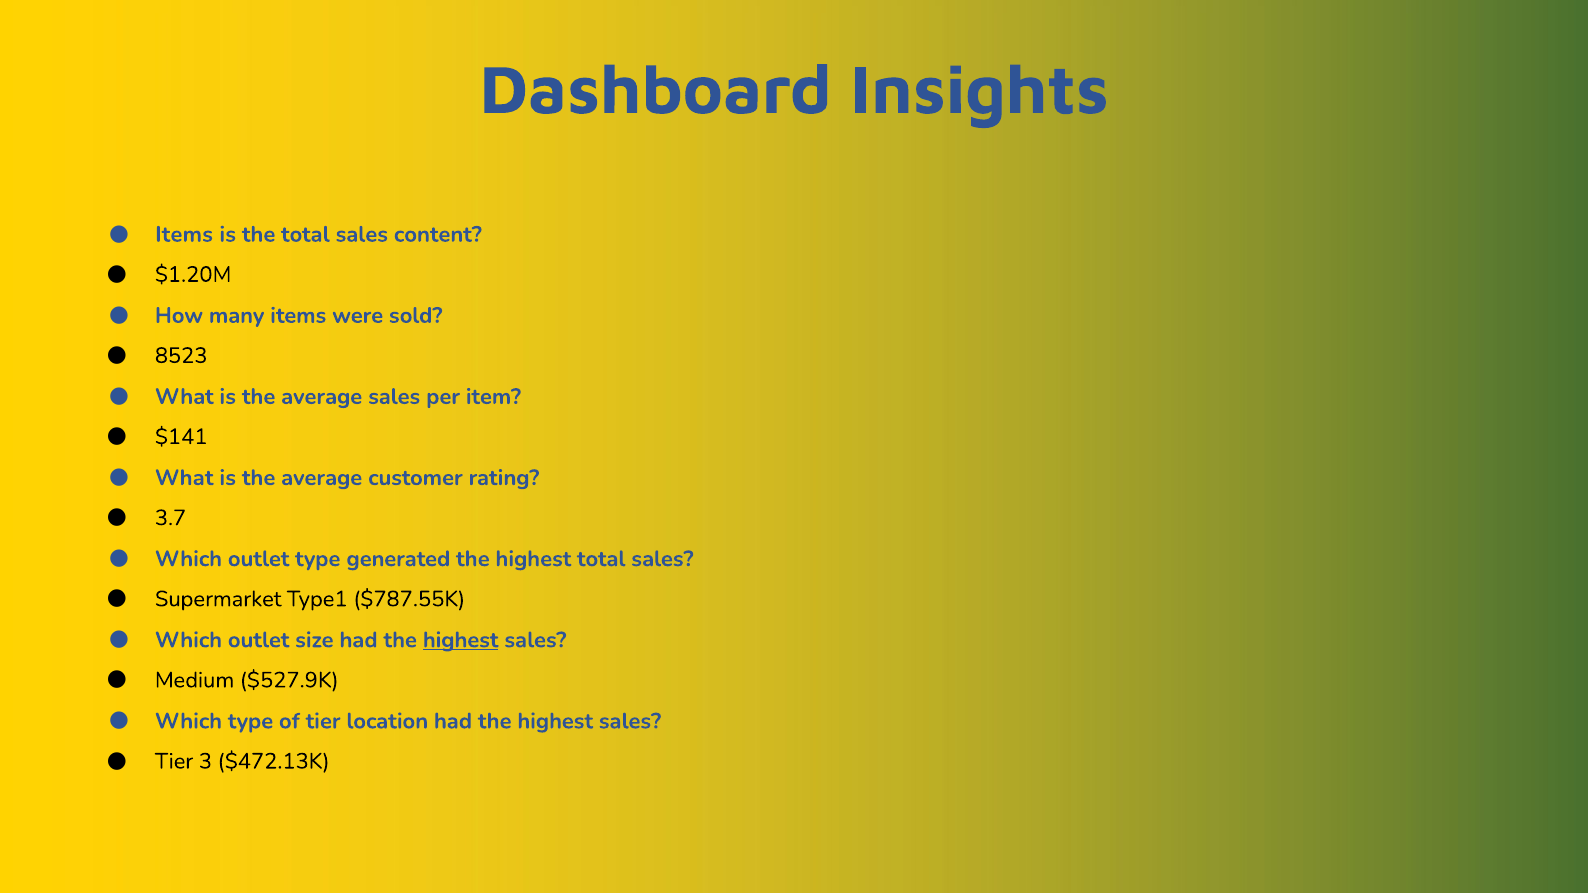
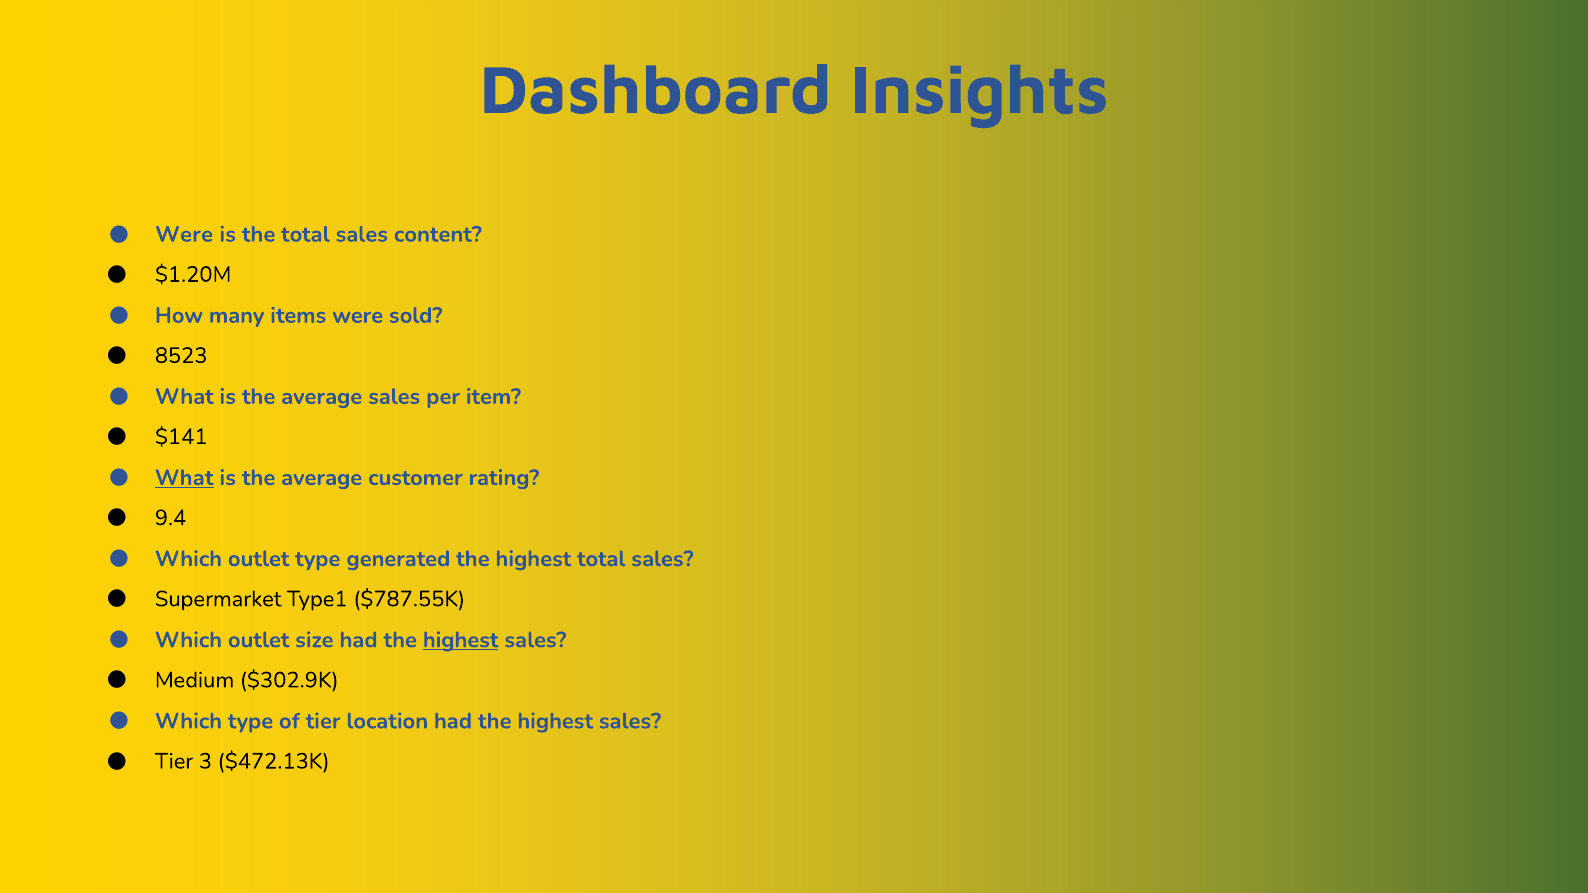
Items: Items -> Were (184, 234)
What underline: none -> present (184, 478)
3.7: 3.7 -> 9.4 (171, 518)
$527.9K: $527.9K -> $302.9K (289, 680)
